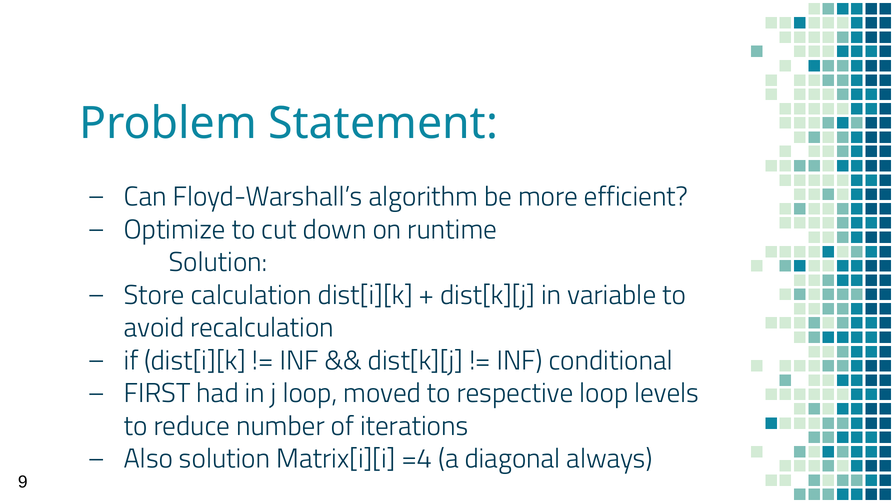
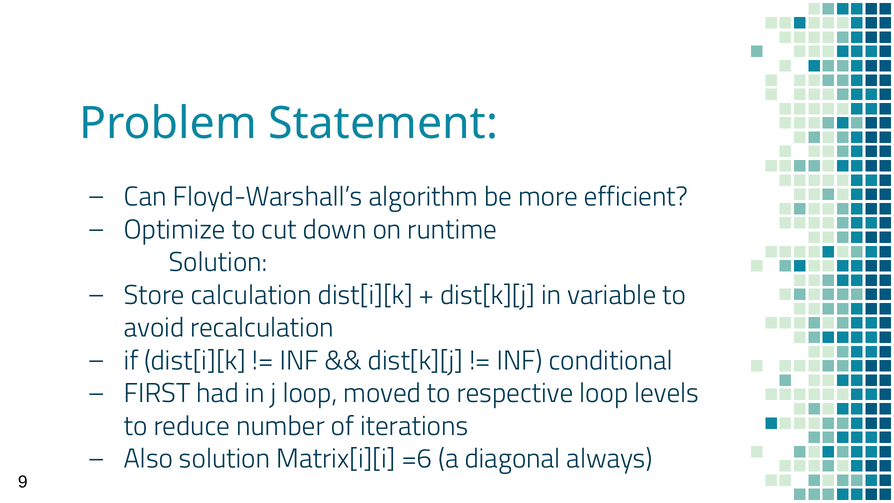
=4: =4 -> =6 (417, 459)
